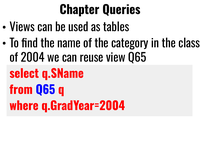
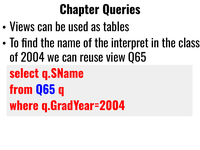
category: category -> interpret (130, 43)
